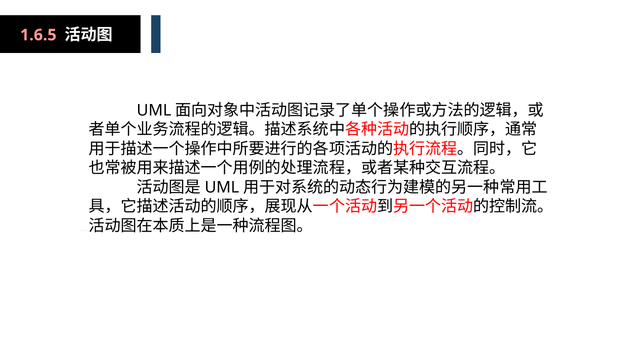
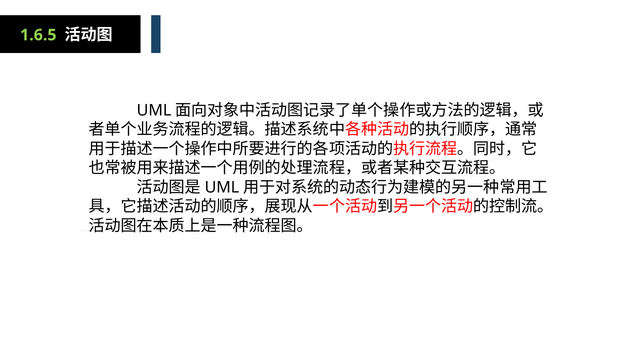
1.6.5 colour: pink -> light green (38, 35)
